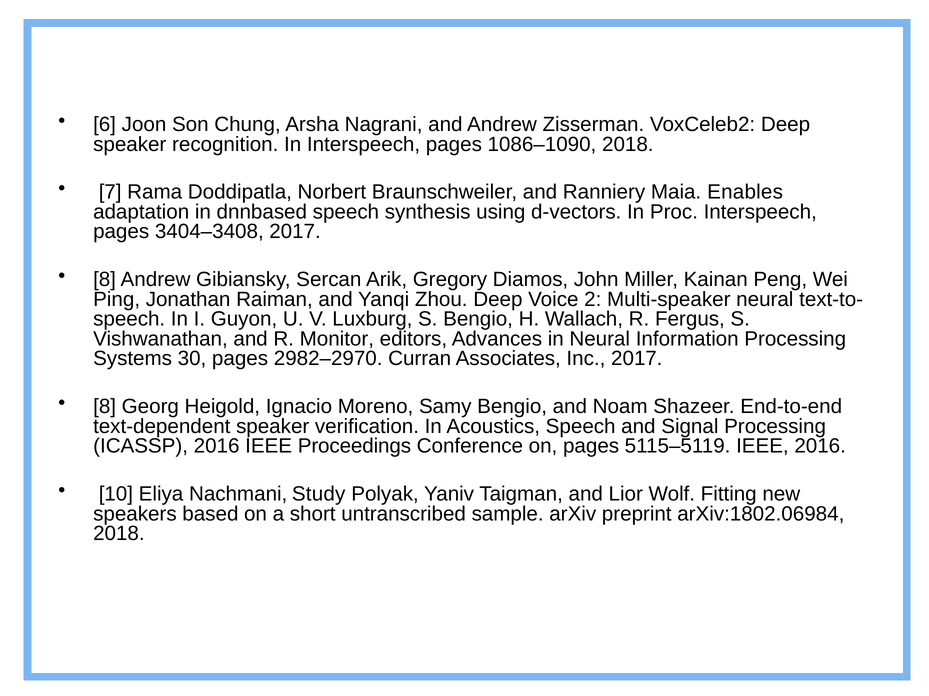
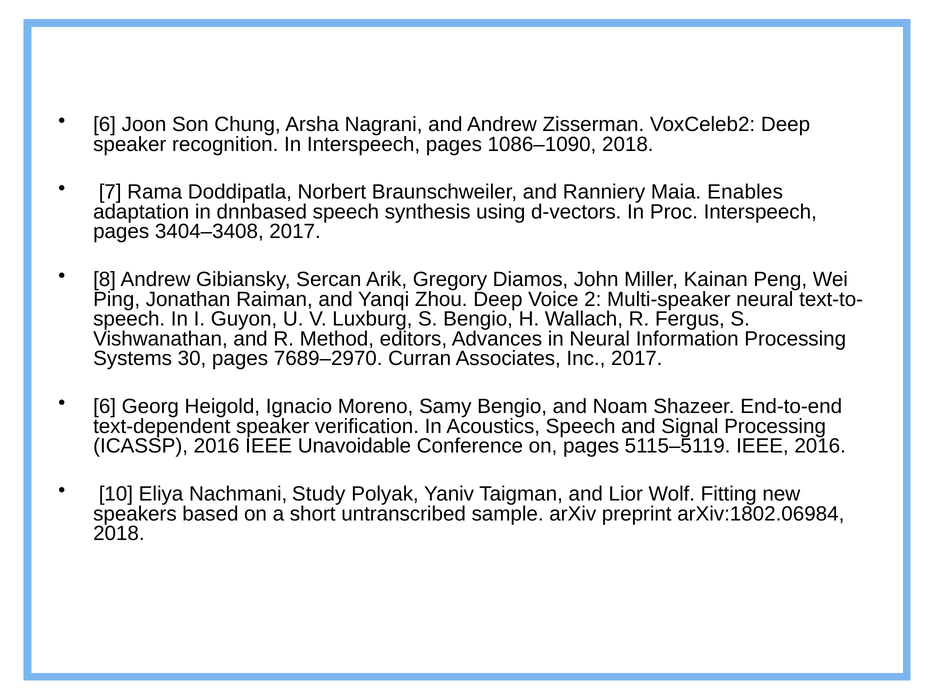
Monitor: Monitor -> Method (337, 339)
2982–2970: 2982–2970 -> 7689–2970 (328, 359)
8: 8 -> 6 (105, 407)
Proceedings: Proceedings -> Unavoidable (354, 447)
